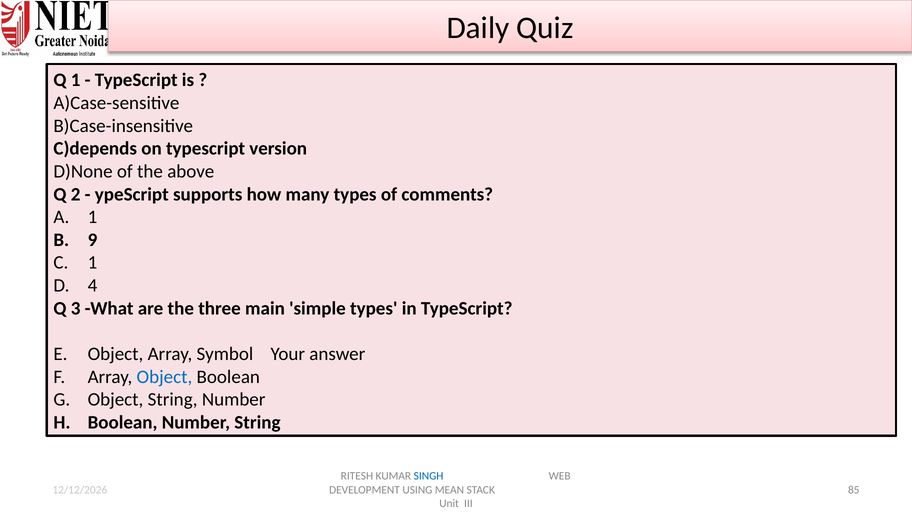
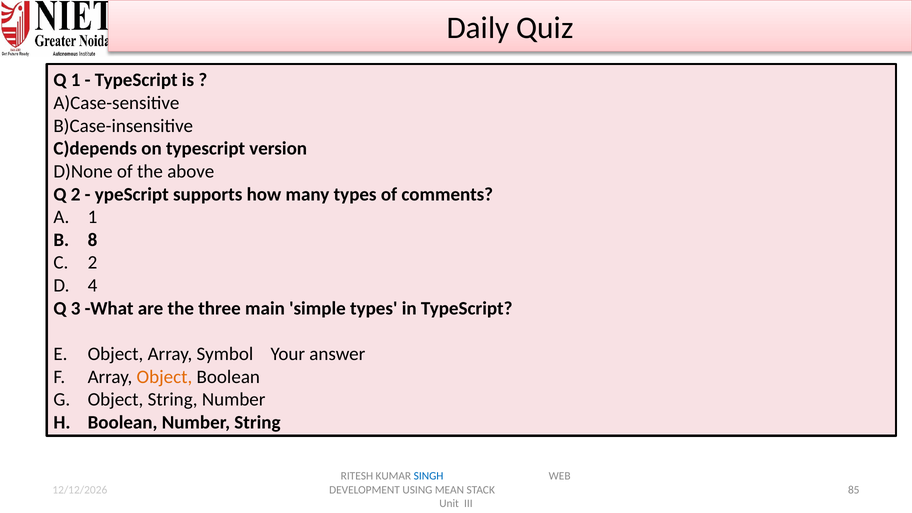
9: 9 -> 8 (92, 240)
1: 1 -> 2 (92, 263)
Object colour: blue -> orange (164, 377)
